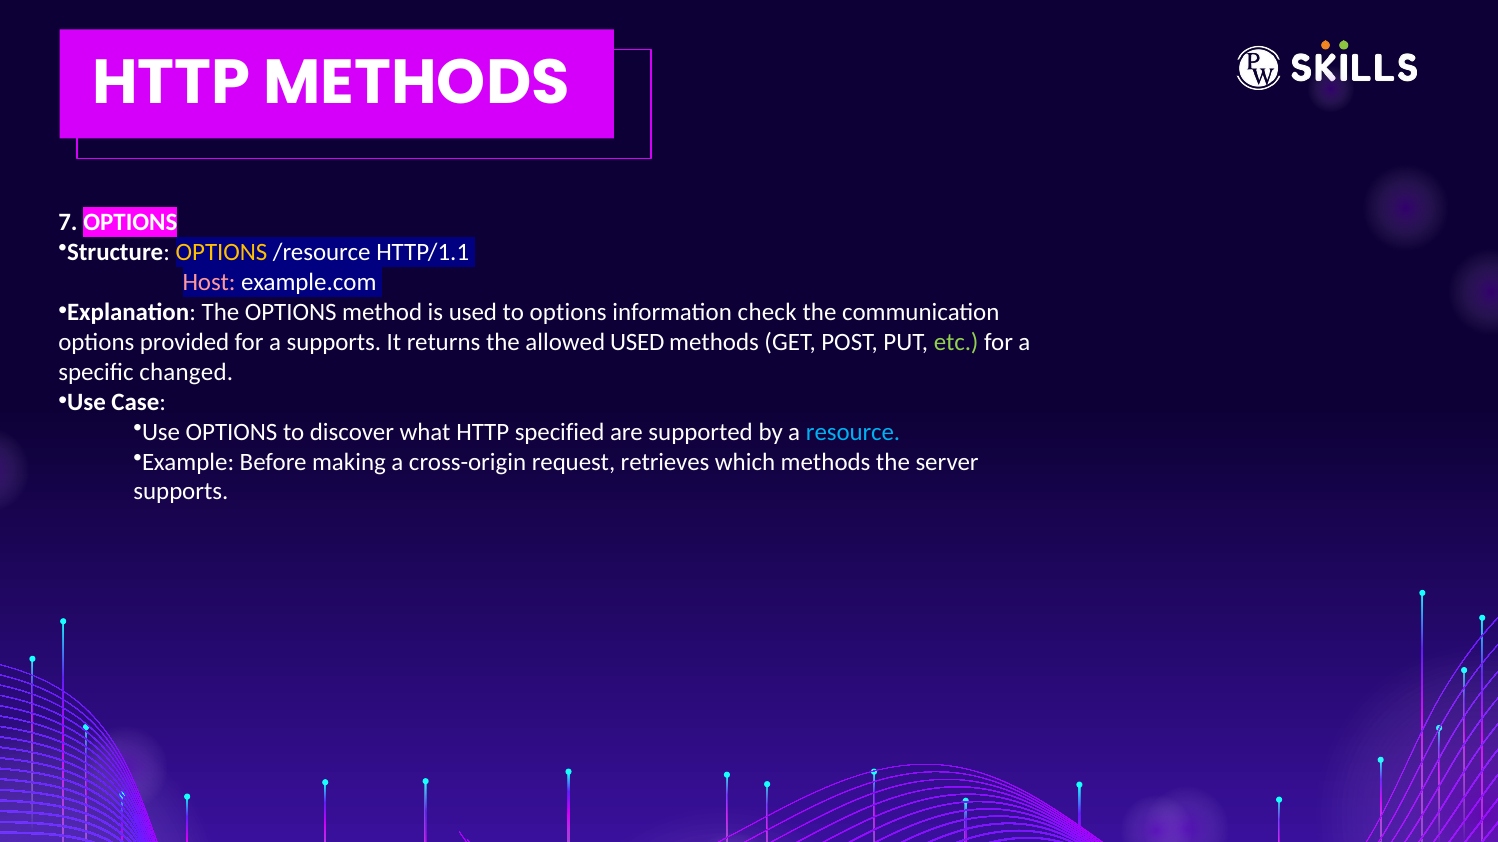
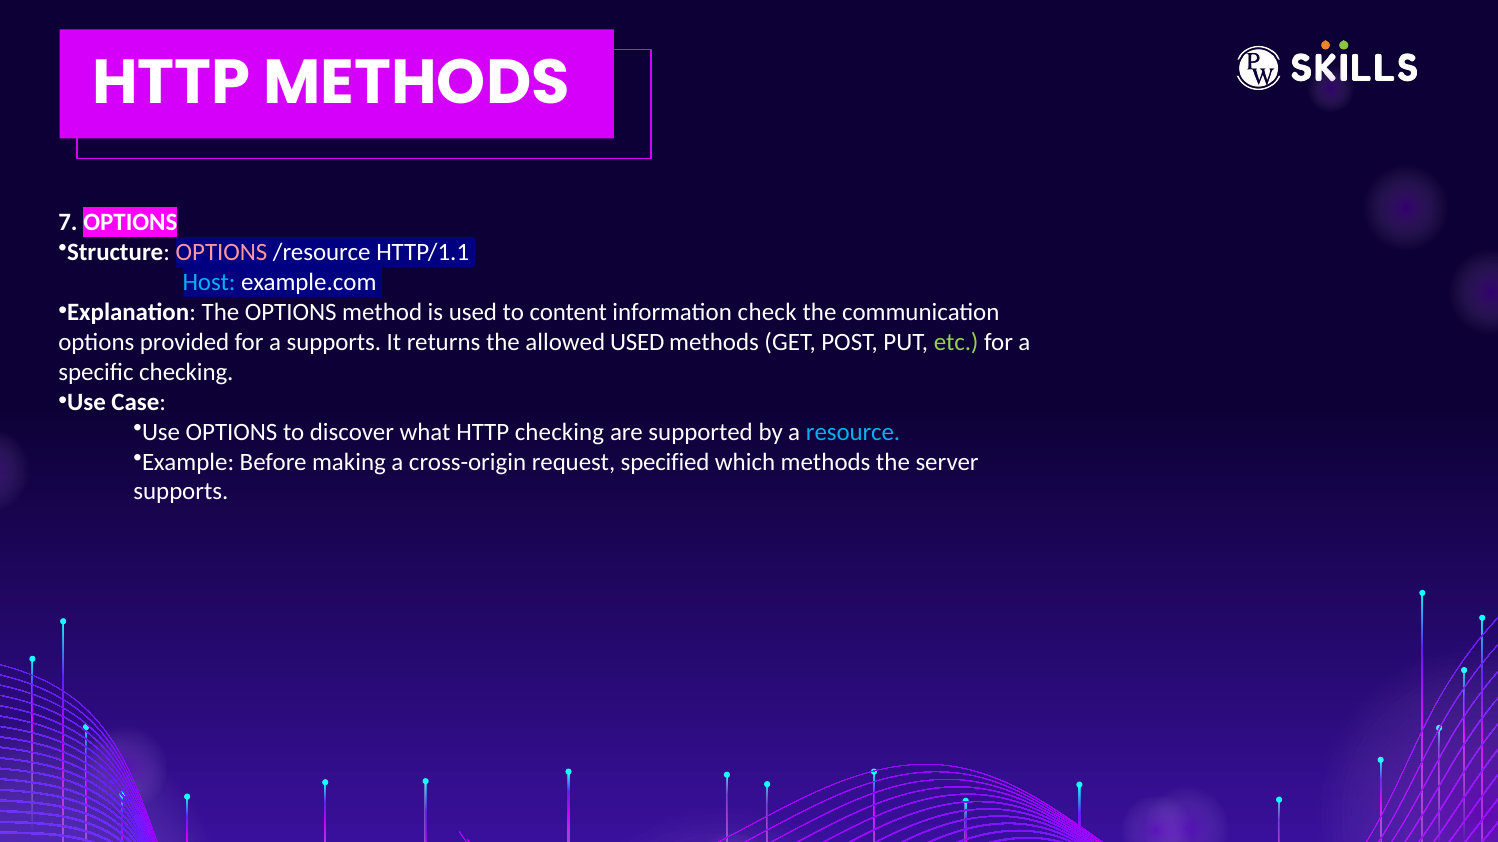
OPTIONS colour: yellow -> pink (222, 252)
Host colour: pink -> light blue (209, 282)
to options: options -> content (568, 312)
specific changed: changed -> checking (186, 372)
HTTP specified: specified -> checking (560, 432)
retrieves: retrieves -> specified (665, 462)
